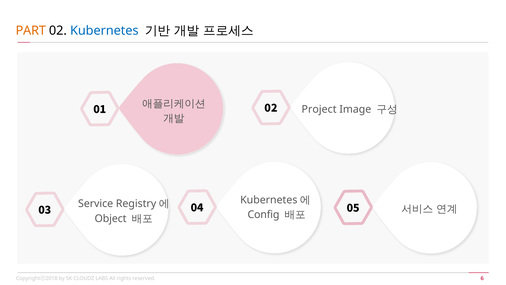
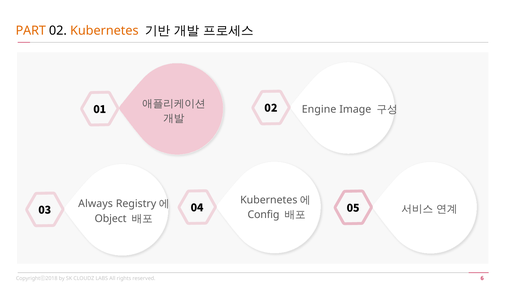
Kubernetes colour: blue -> orange (104, 31)
Project: Project -> Engine (319, 109)
Service: Service -> Always (96, 203)
